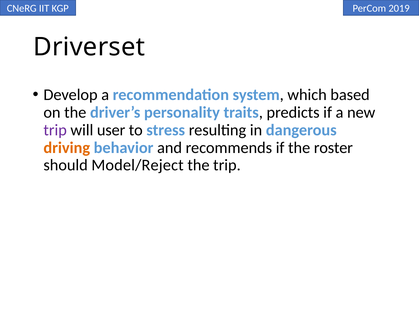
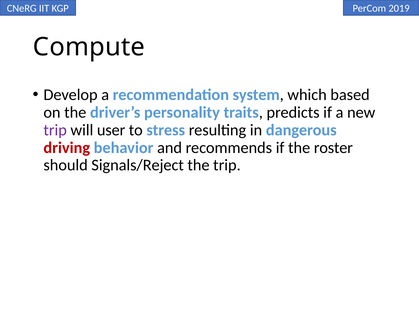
Driverset: Driverset -> Compute (89, 47)
driving colour: orange -> red (67, 147)
Model/Reject: Model/Reject -> Signals/Reject (138, 165)
